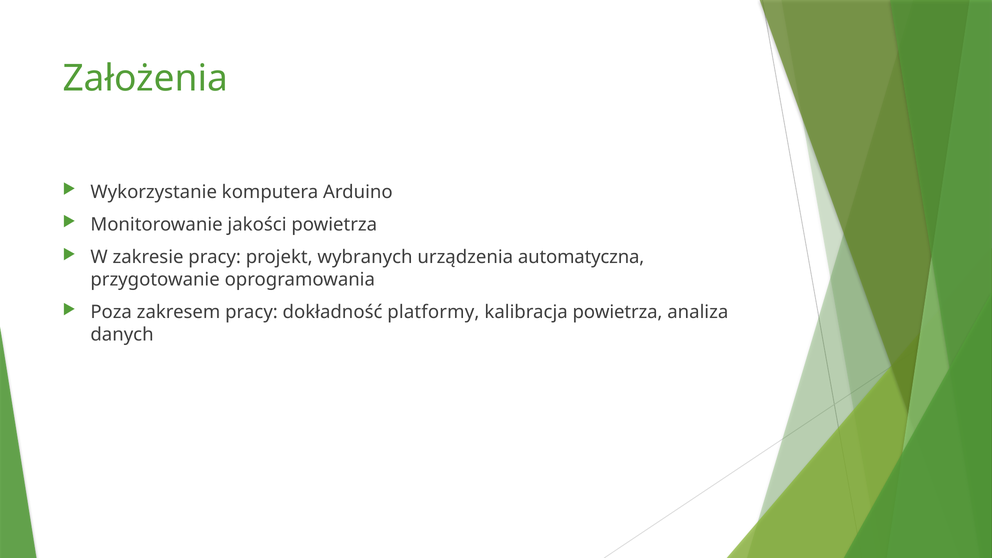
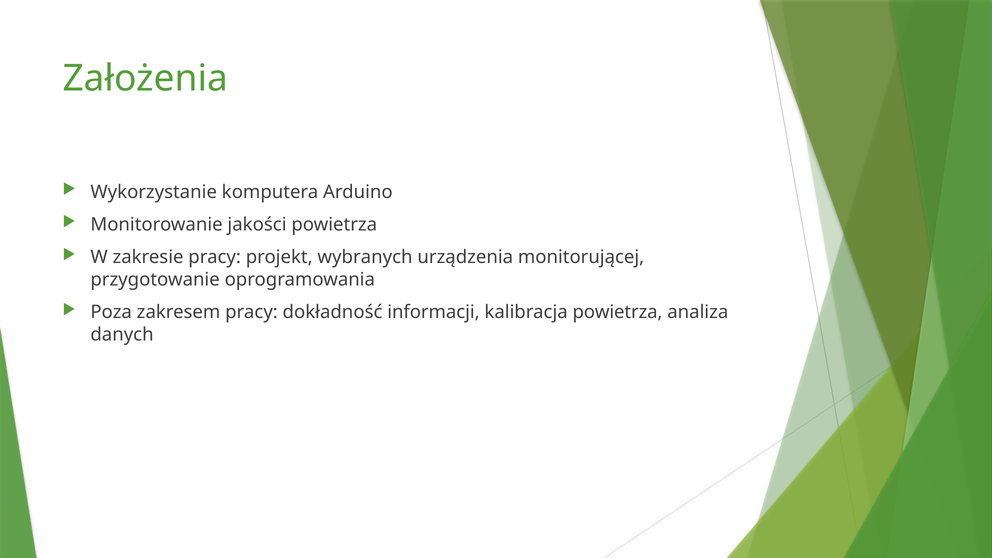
automatyczna: automatyczna -> monitorującej (581, 257)
platformy: platformy -> informacji (433, 312)
